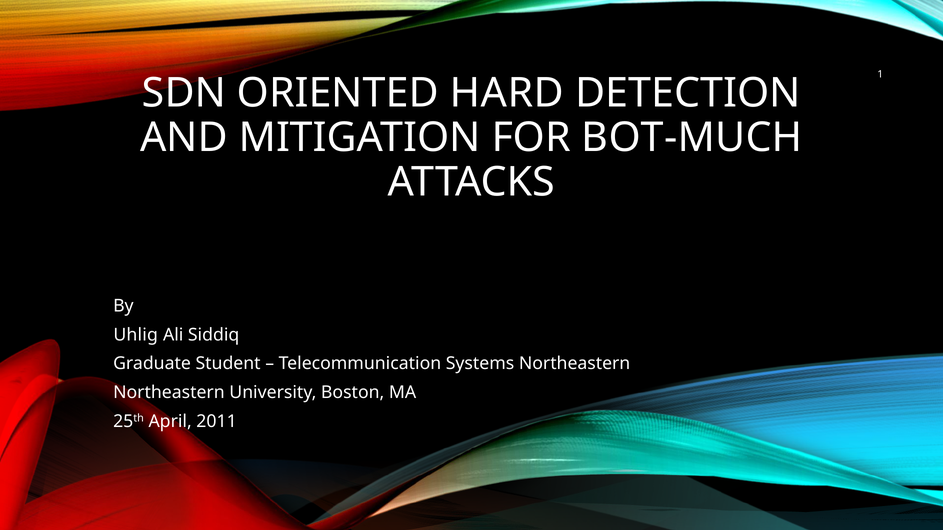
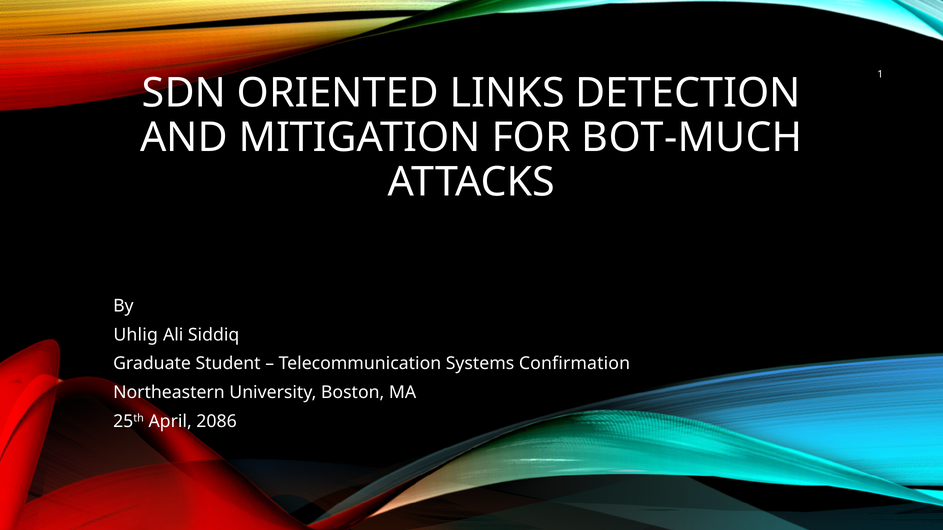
HARD: HARD -> LINKS (507, 93)
Systems Northeastern: Northeastern -> Confirmation (575, 364)
2011: 2011 -> 2086 (217, 422)
